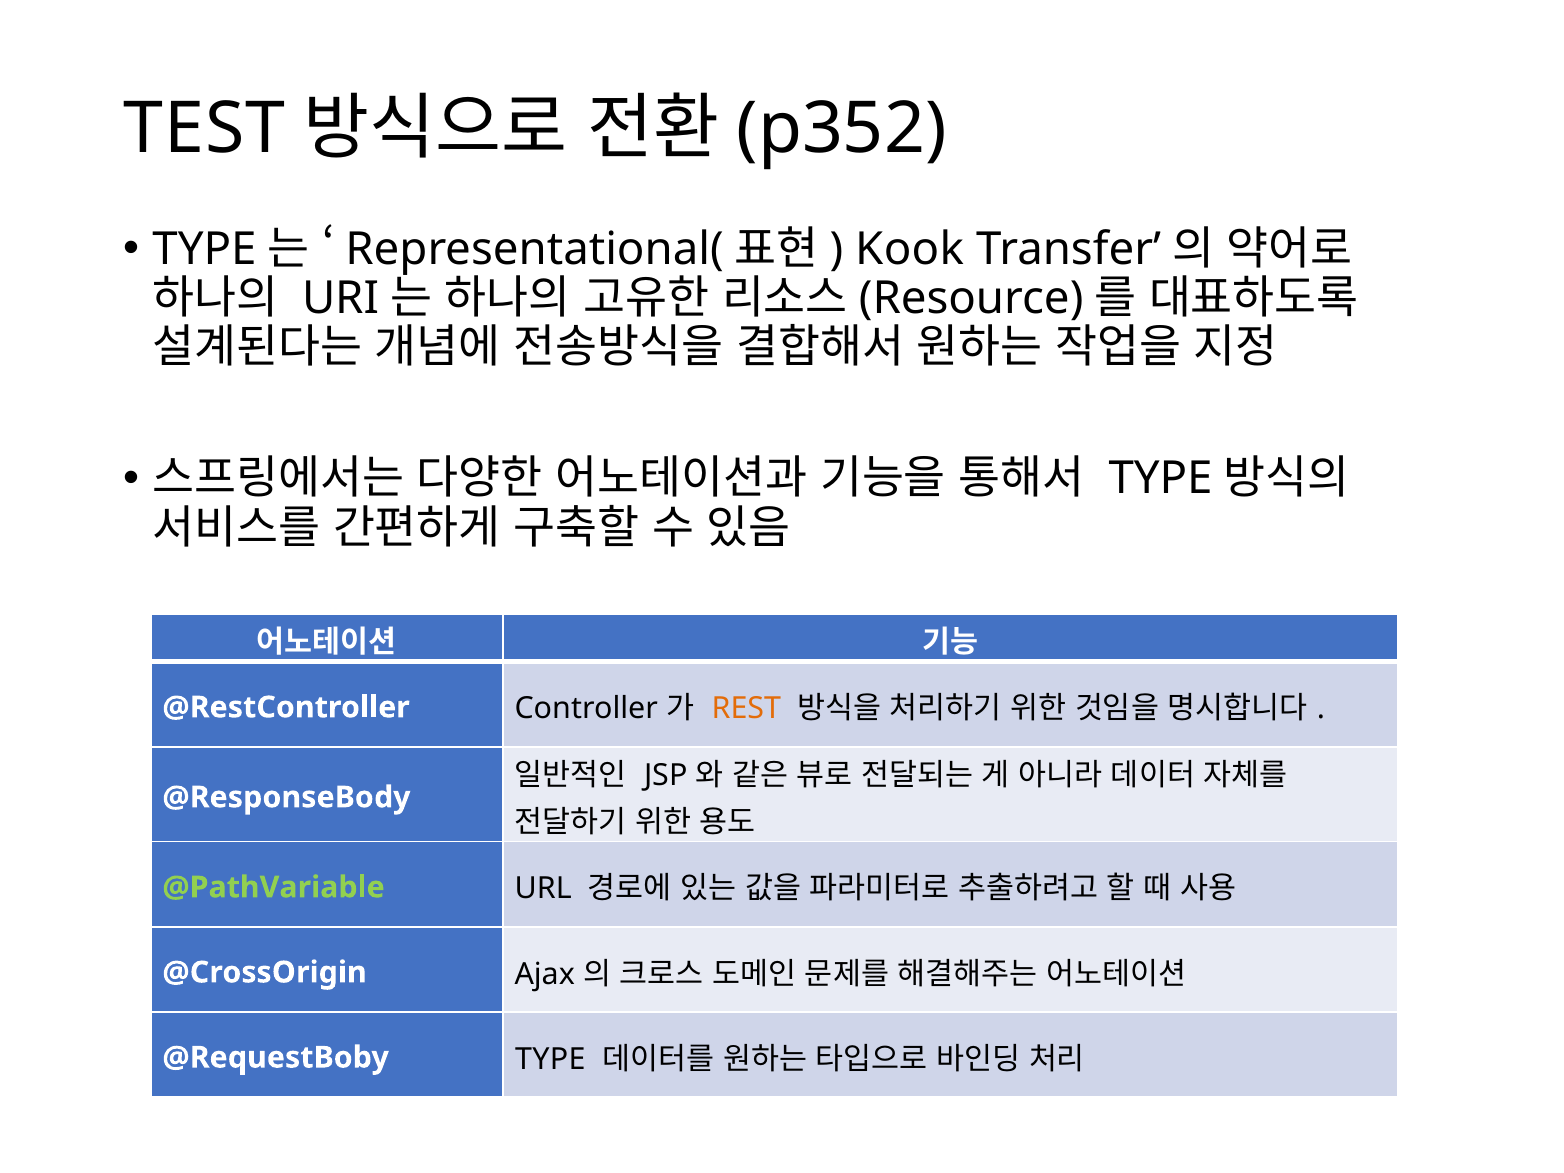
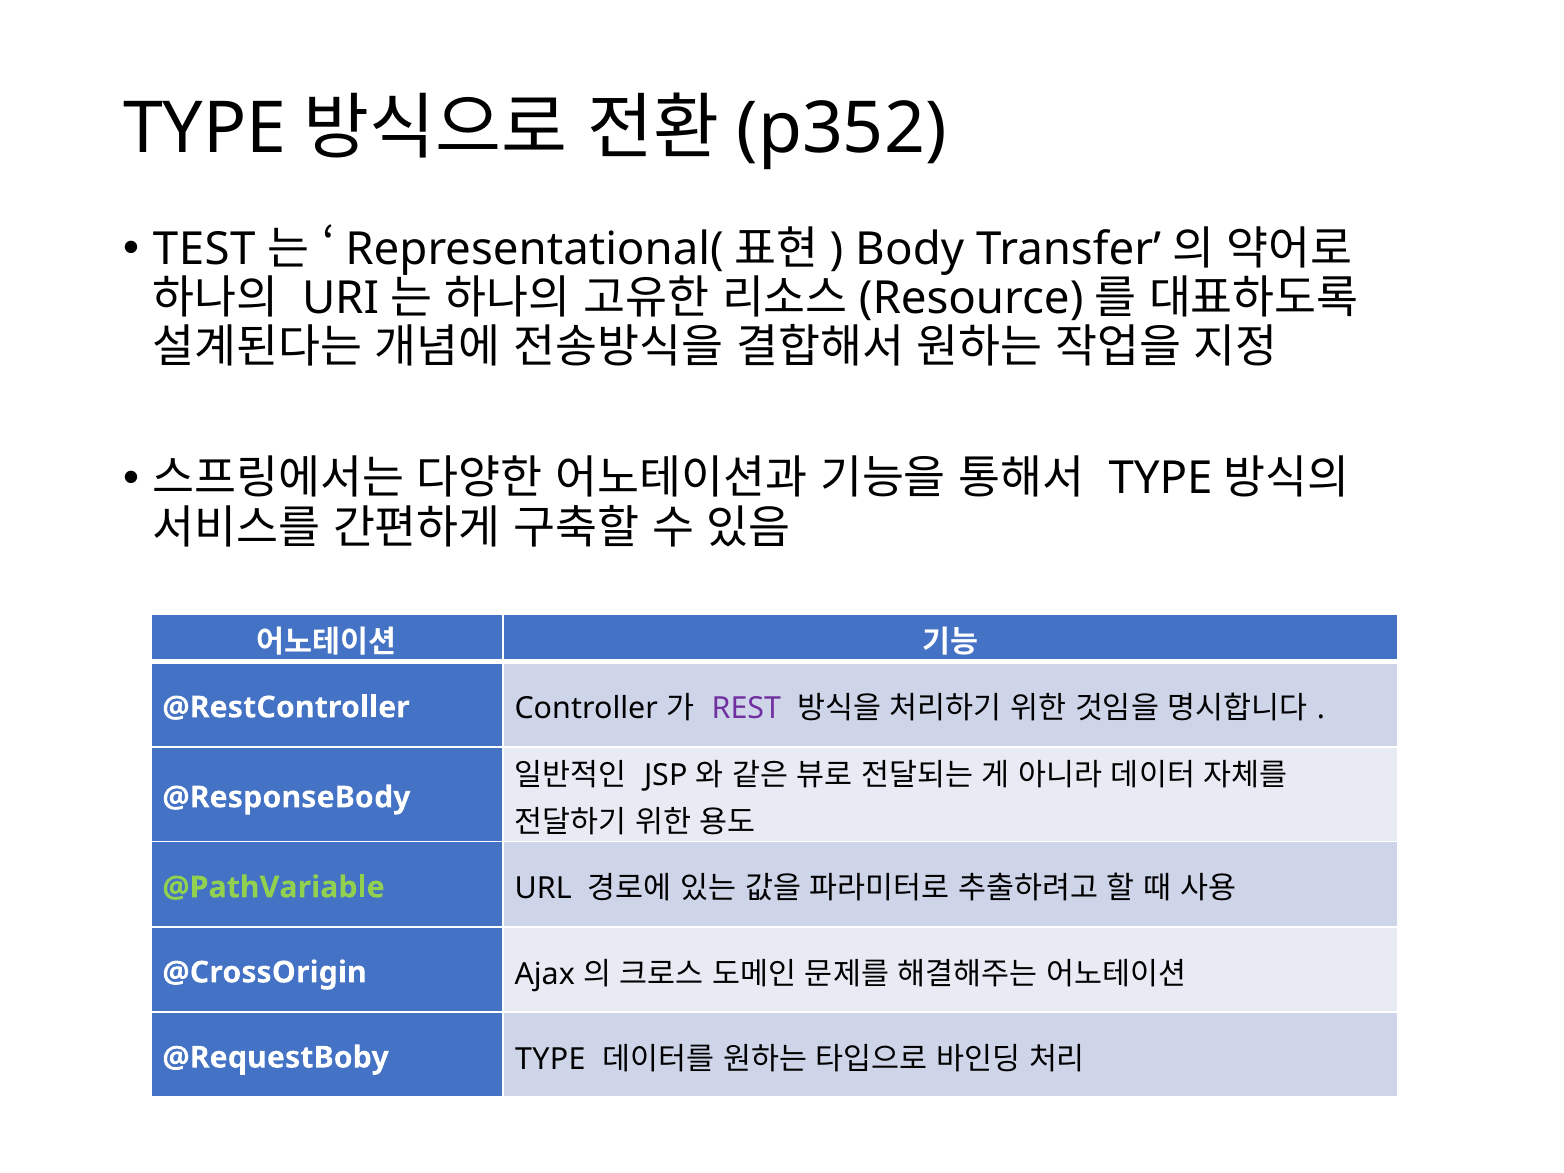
TEST: TEST -> TYPE (205, 128)
TYPE: TYPE -> TEST (204, 249)
Kook: Kook -> Body (910, 249)
REST colour: orange -> purple (746, 709)
